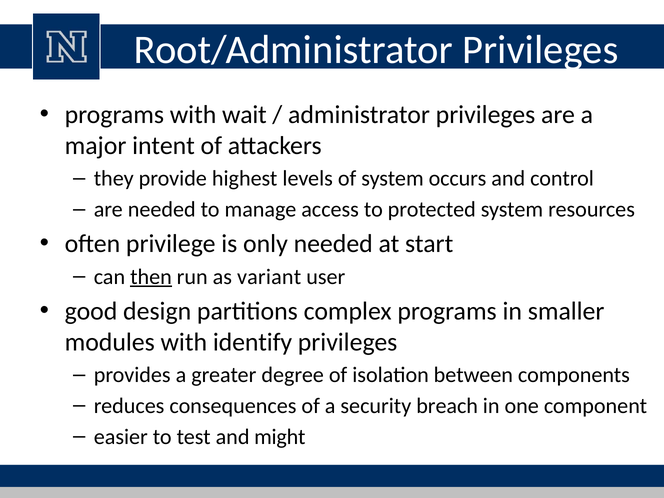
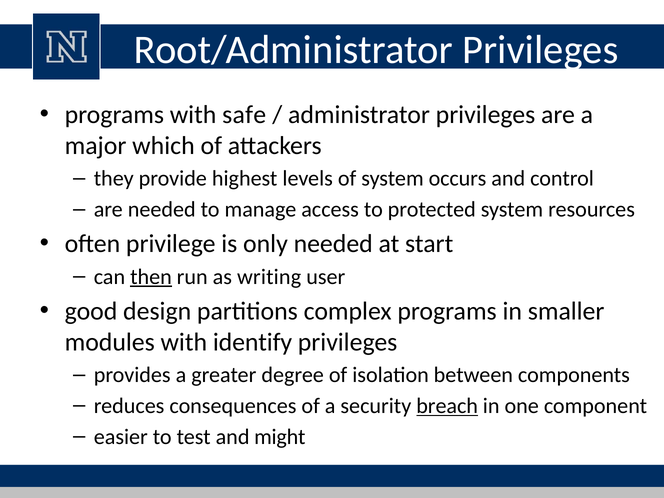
wait: wait -> safe (244, 115)
intent: intent -> which (163, 146)
variant: variant -> writing (269, 277)
breach underline: none -> present (447, 406)
